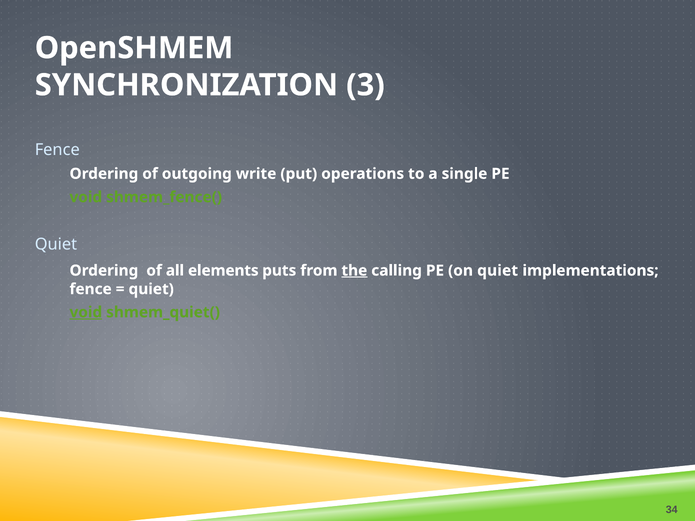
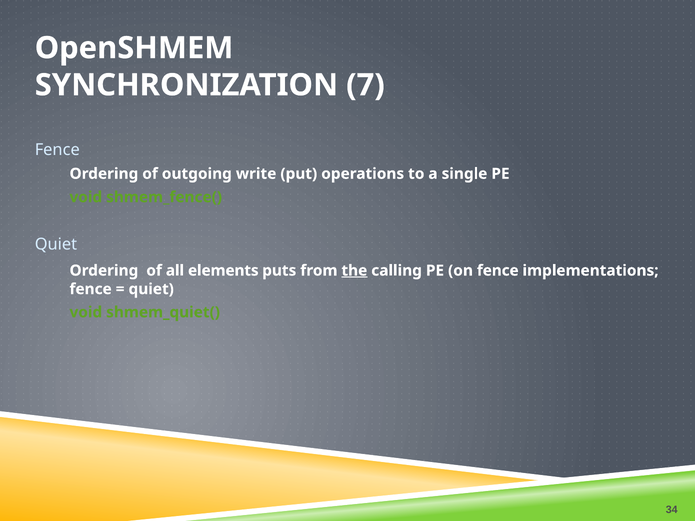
3: 3 -> 7 (365, 85)
on quiet: quiet -> fence (498, 271)
void underline: present -> none (86, 312)
